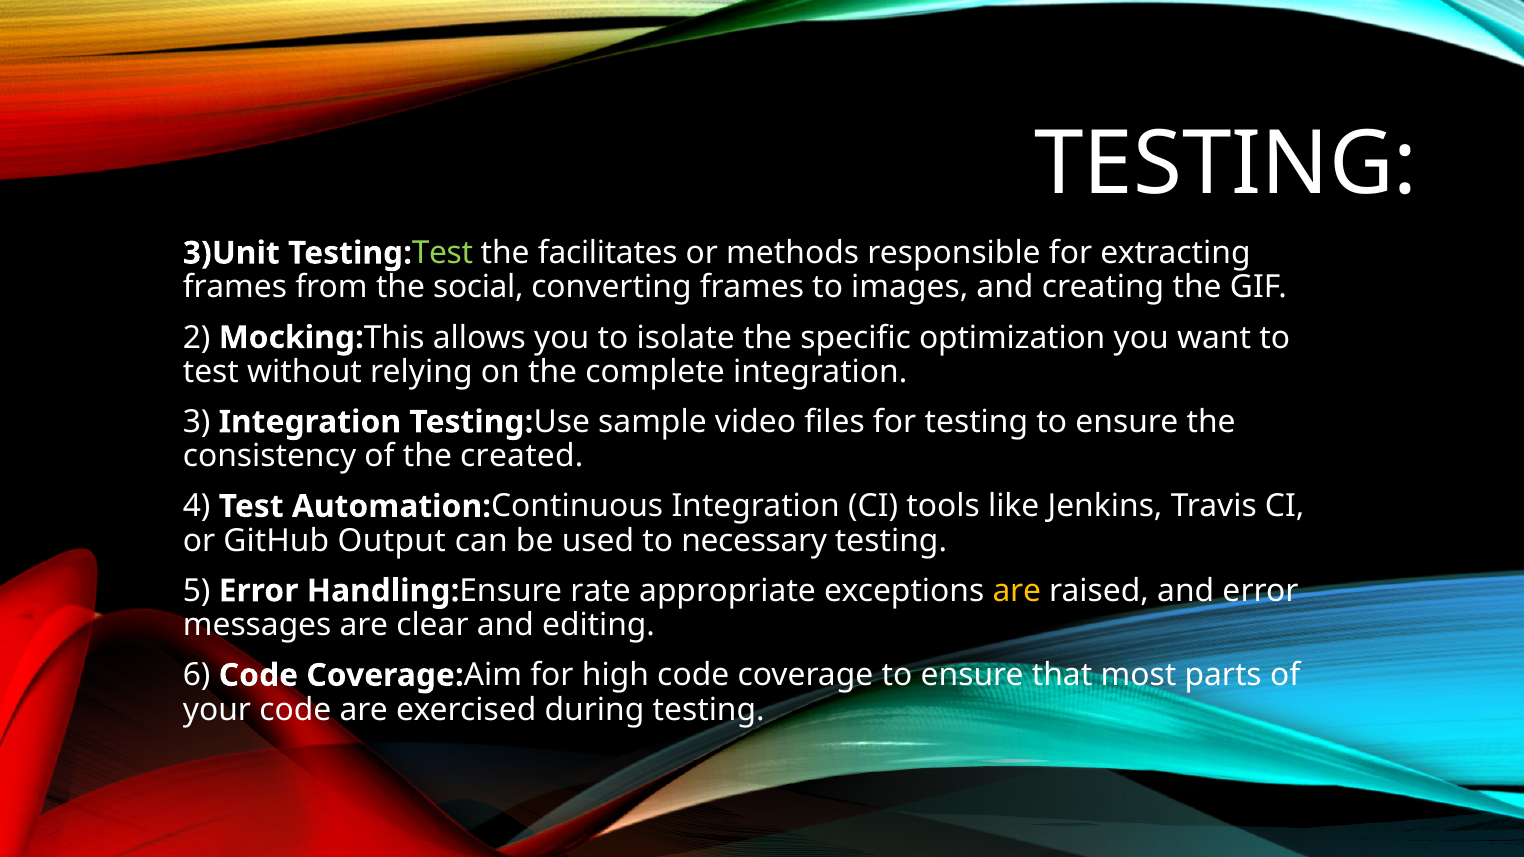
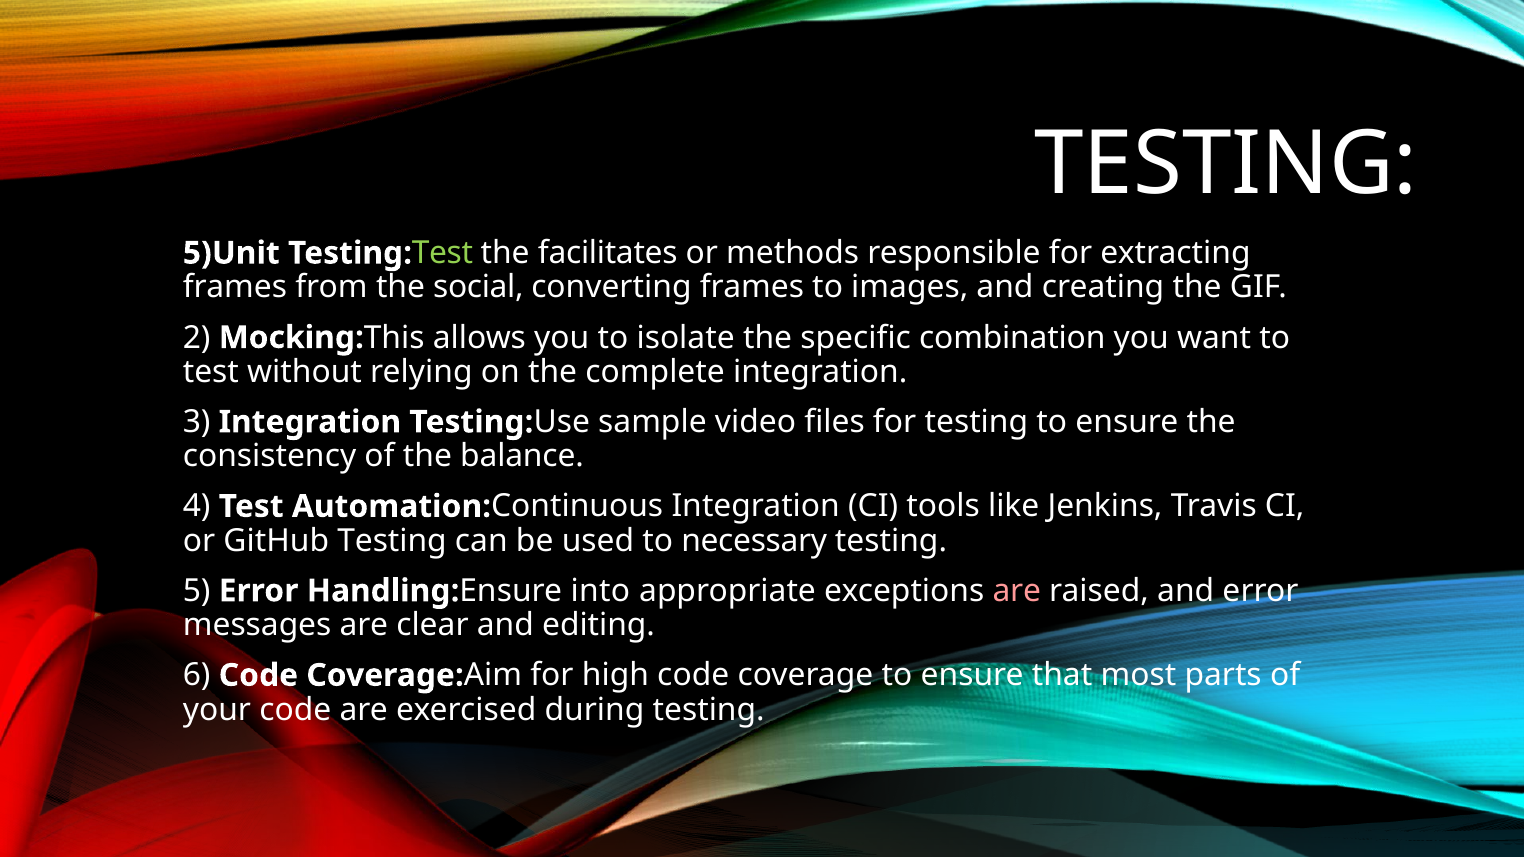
3)Unit: 3)Unit -> 5)Unit (231, 253)
optimization: optimization -> combination (1012, 338)
created: created -> balance (522, 456)
GitHub Output: Output -> Testing (392, 541)
rate: rate -> into (600, 591)
are colour: yellow -> pink (1017, 591)
